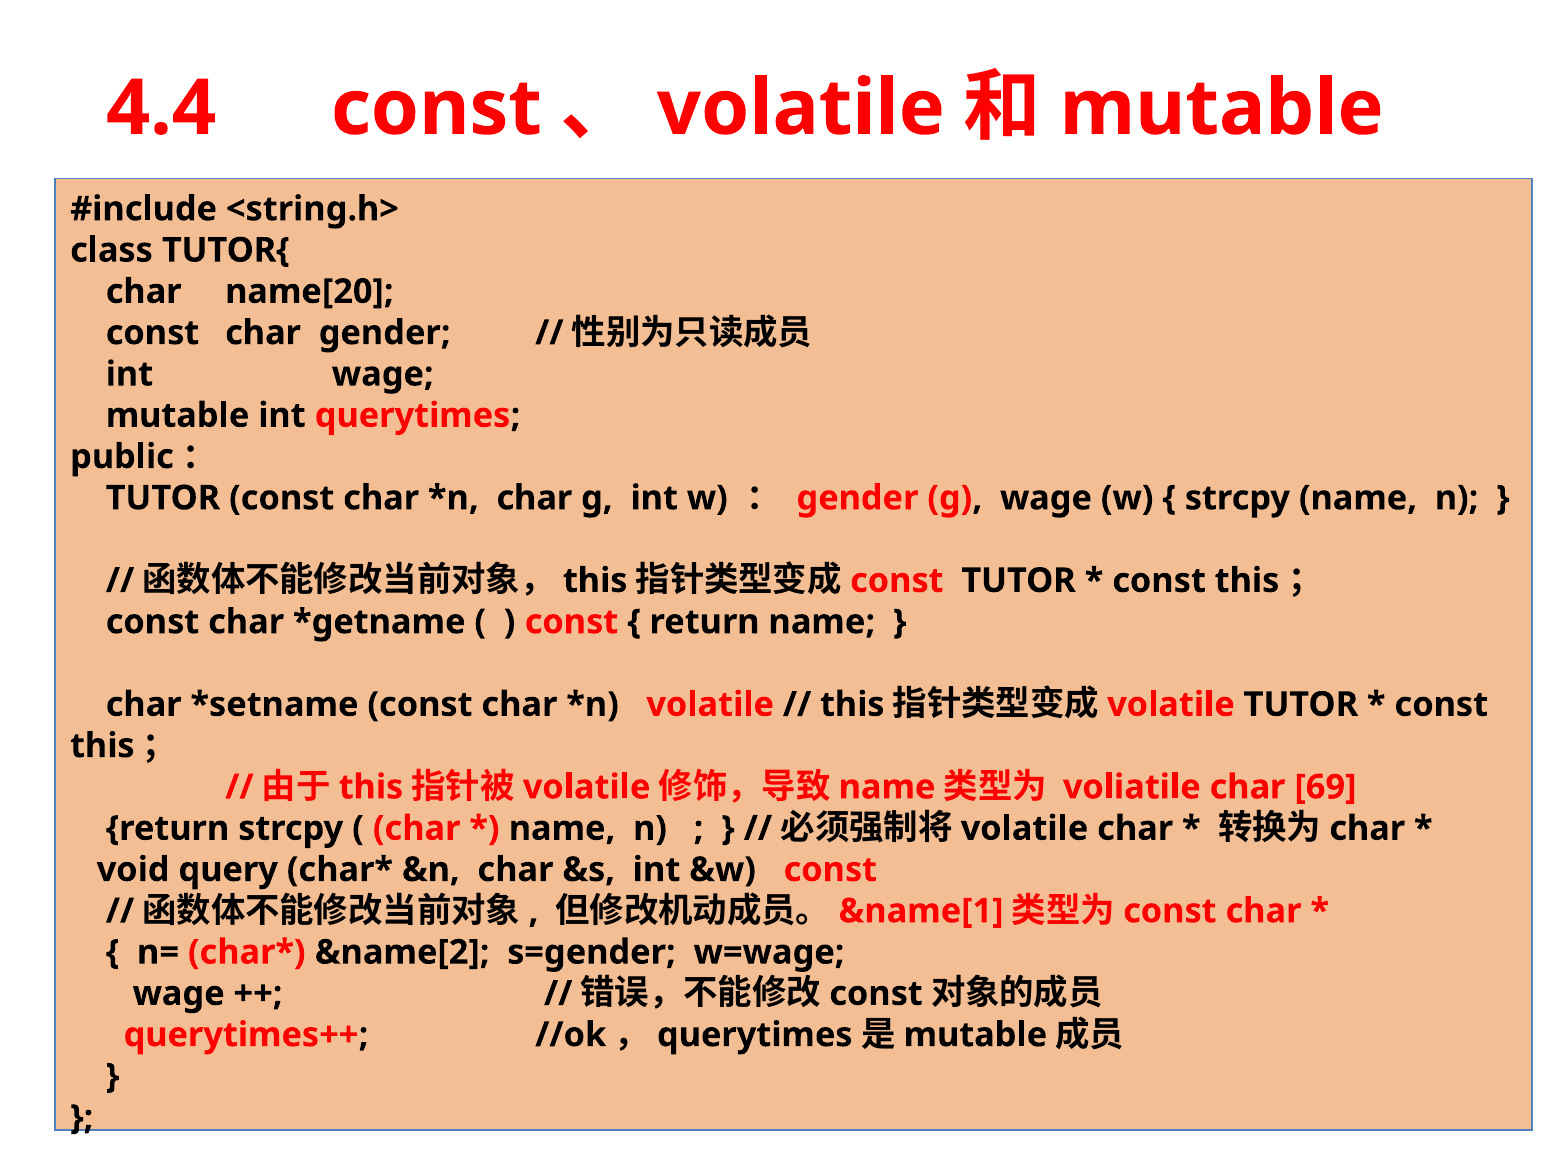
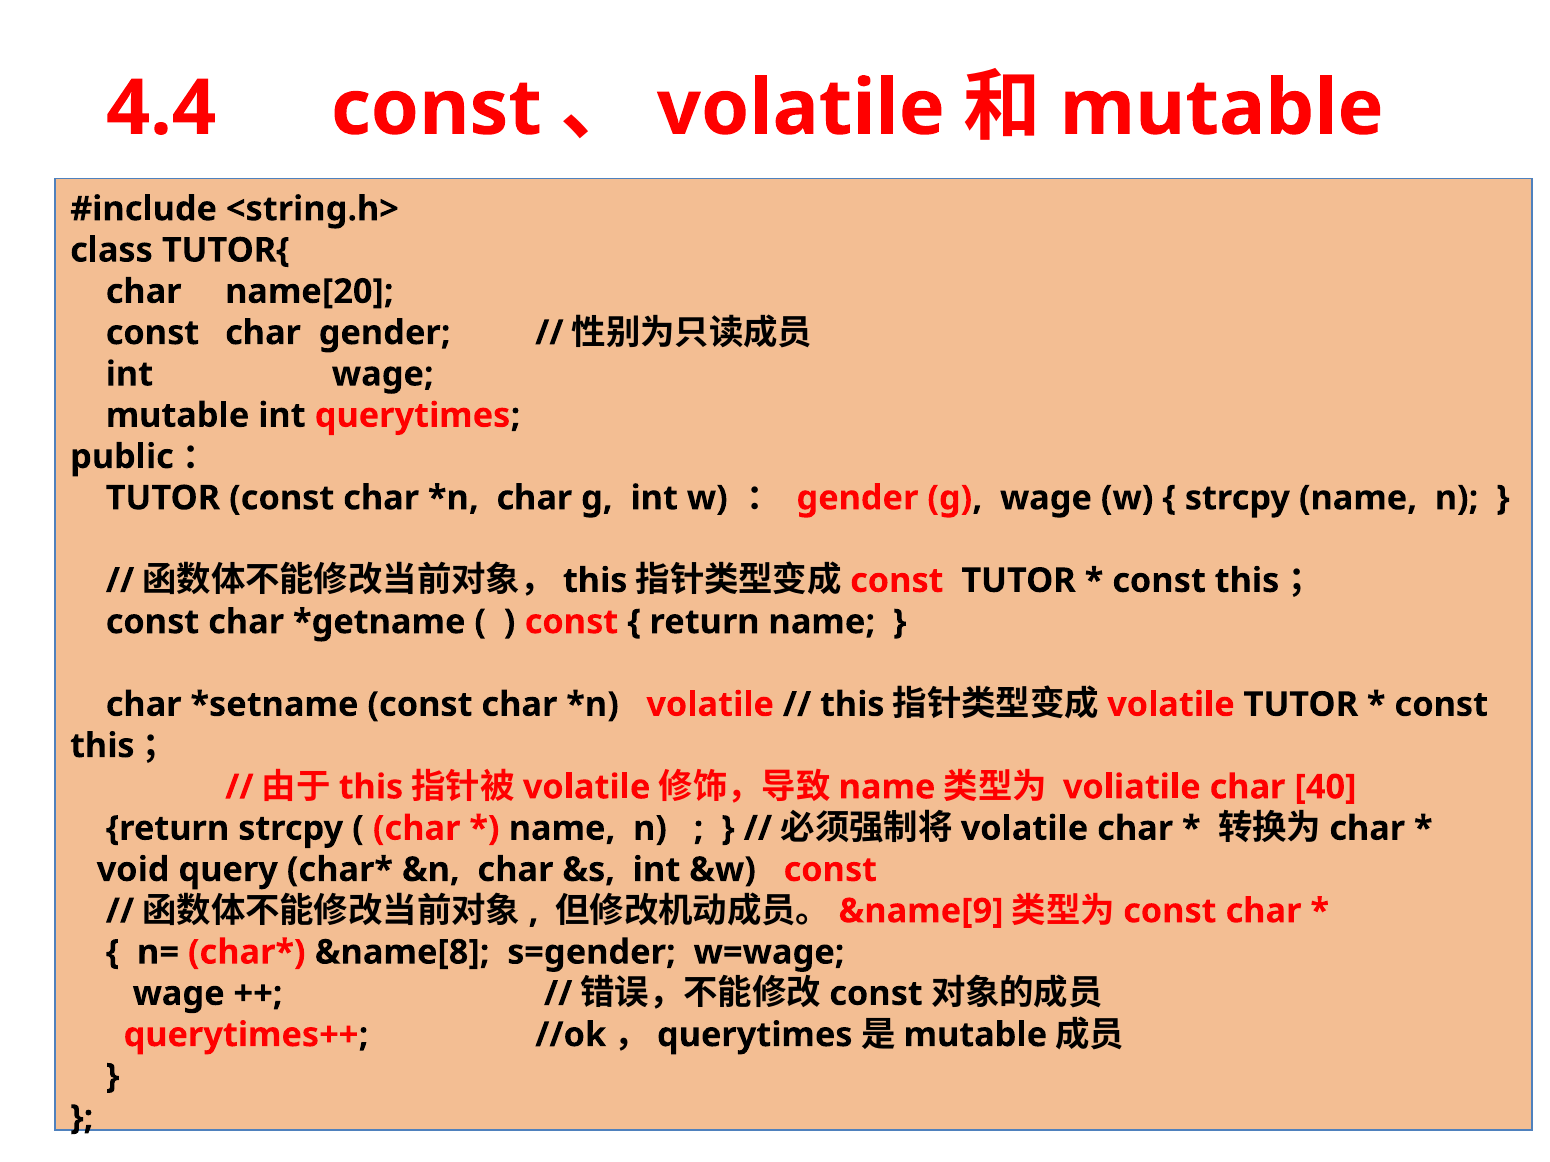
69: 69 -> 40 (1325, 787)
&name[1: &name[1 -> &name[9 (921, 911)
&name[2: &name[2 -> &name[8 (402, 953)
